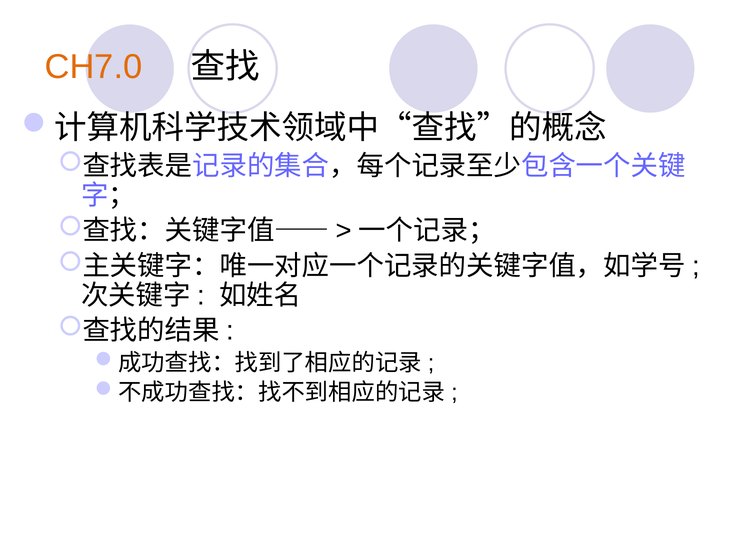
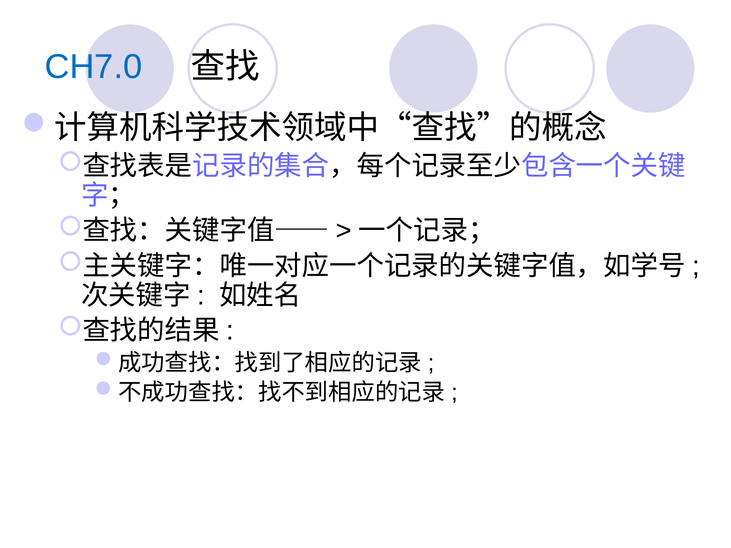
CH7.0 colour: orange -> blue (94, 67)
